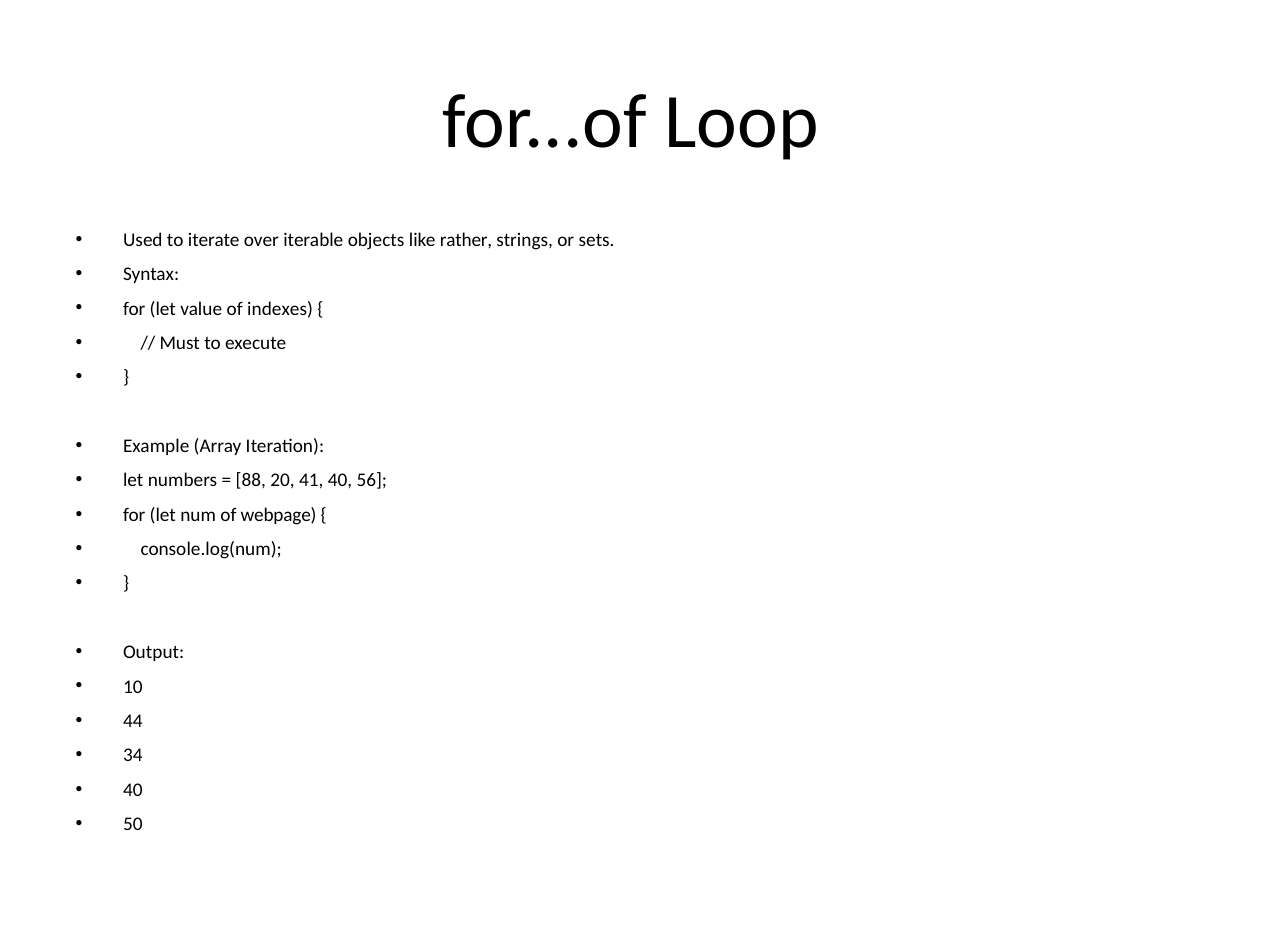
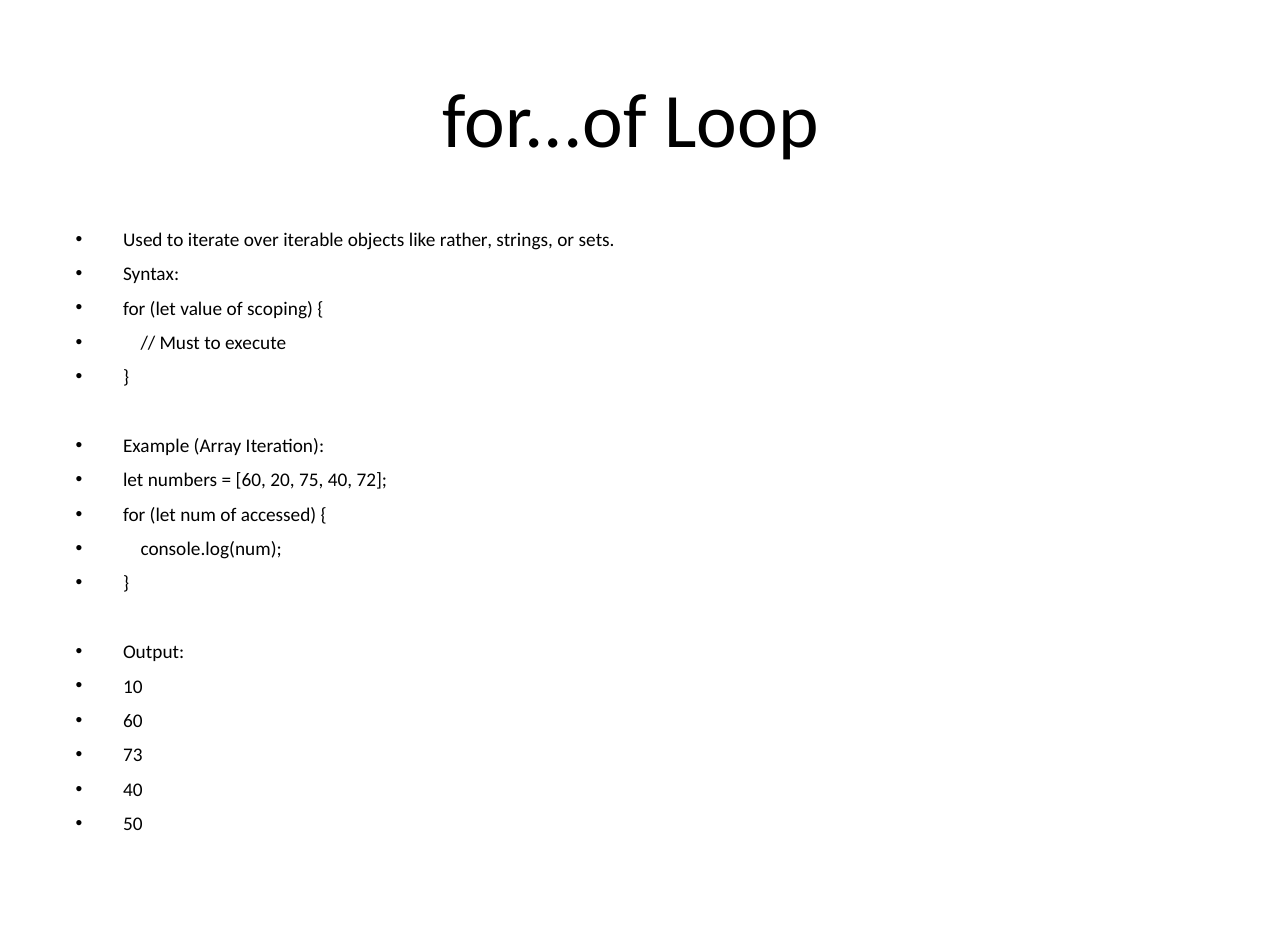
indexes: indexes -> scoping (280, 309)
88: 88 -> 60 (251, 481)
41: 41 -> 75 (311, 481)
56: 56 -> 72 (372, 481)
webpage: webpage -> accessed (279, 515)
44: 44 -> 60 (133, 721)
34: 34 -> 73 (133, 756)
